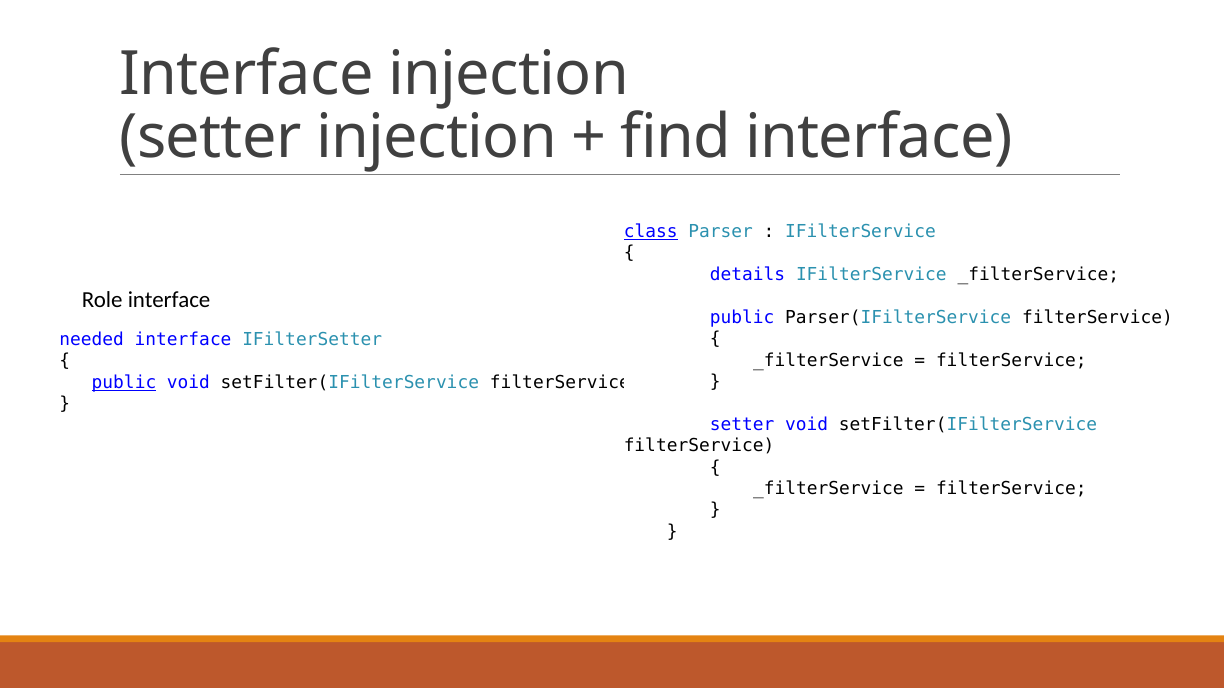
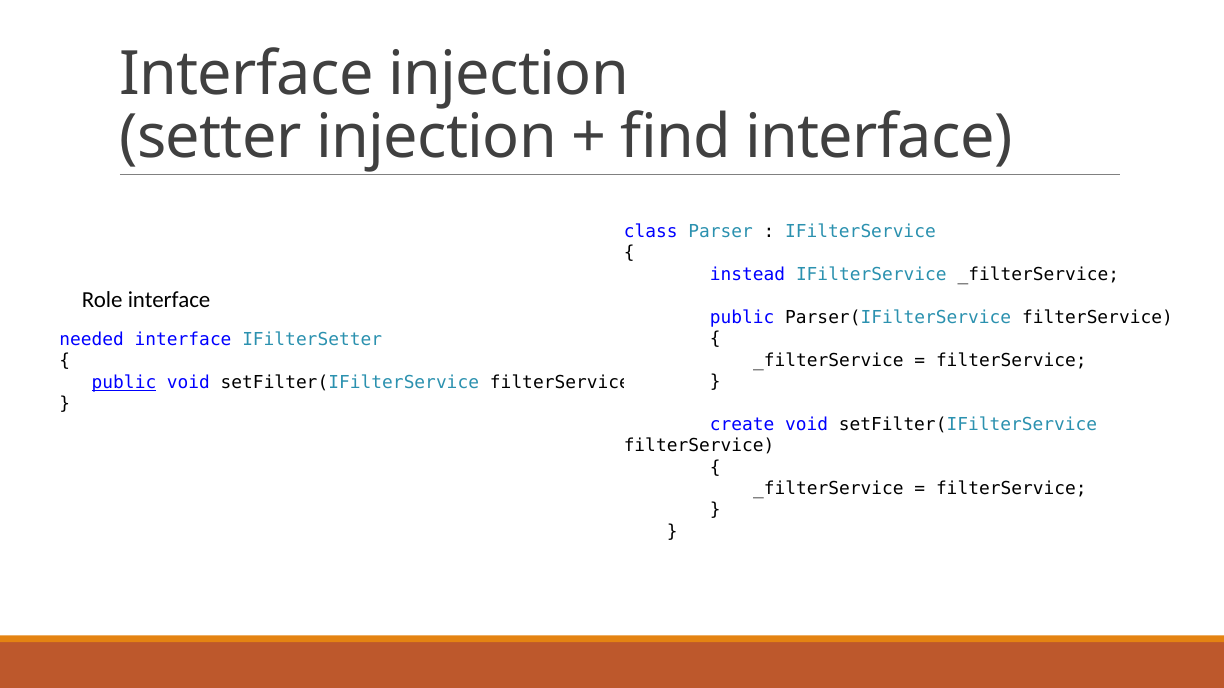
class underline: present -> none (651, 232)
details: details -> instead (748, 275)
setter: setter -> create (742, 425)
